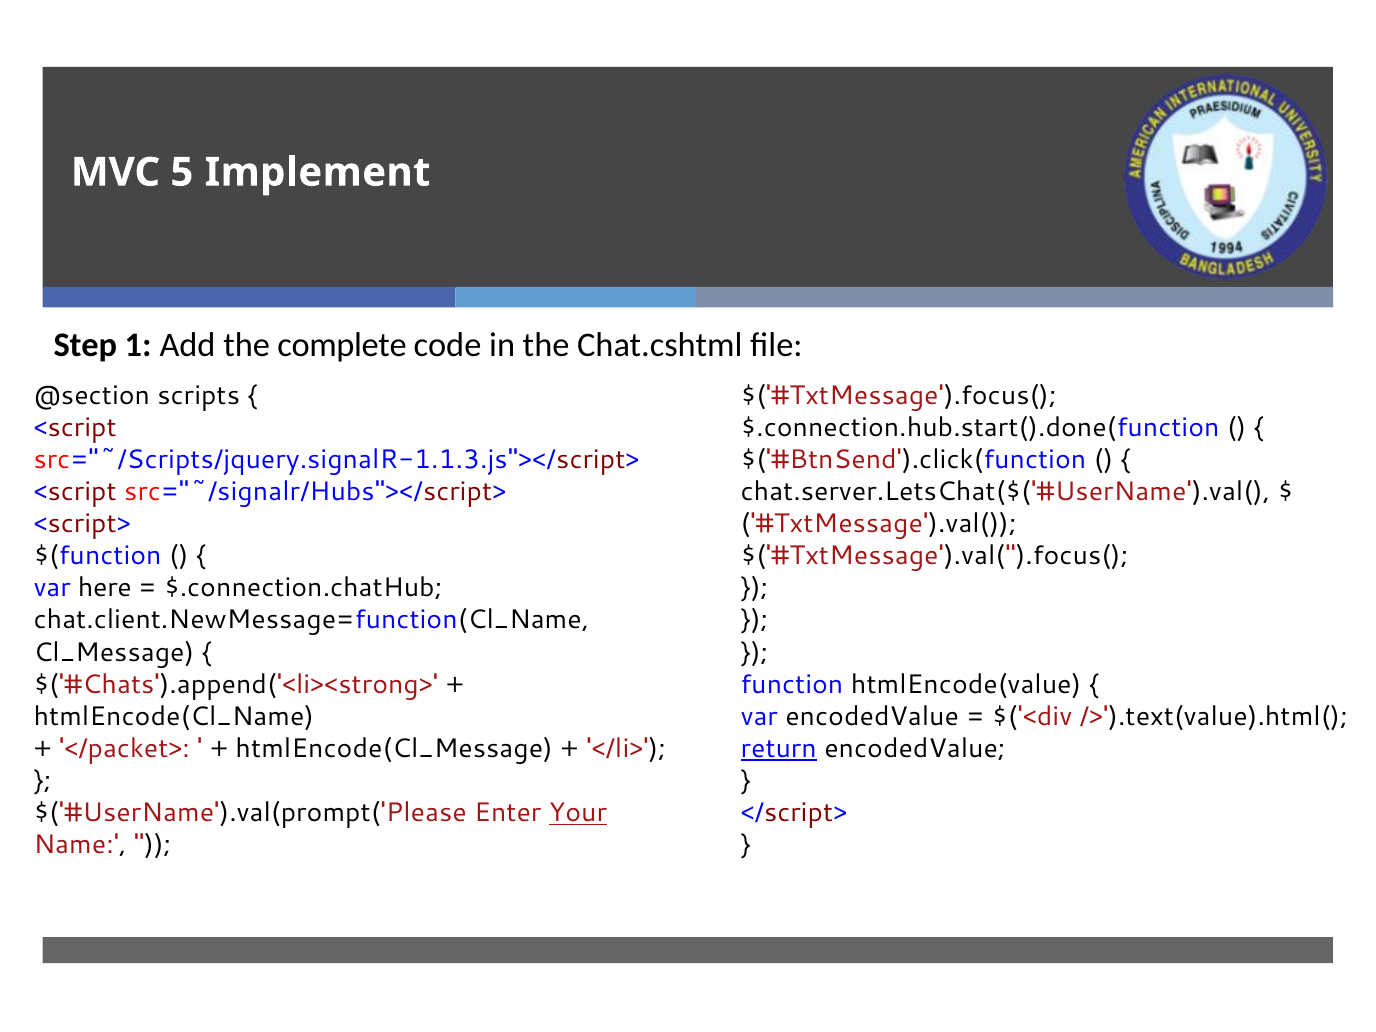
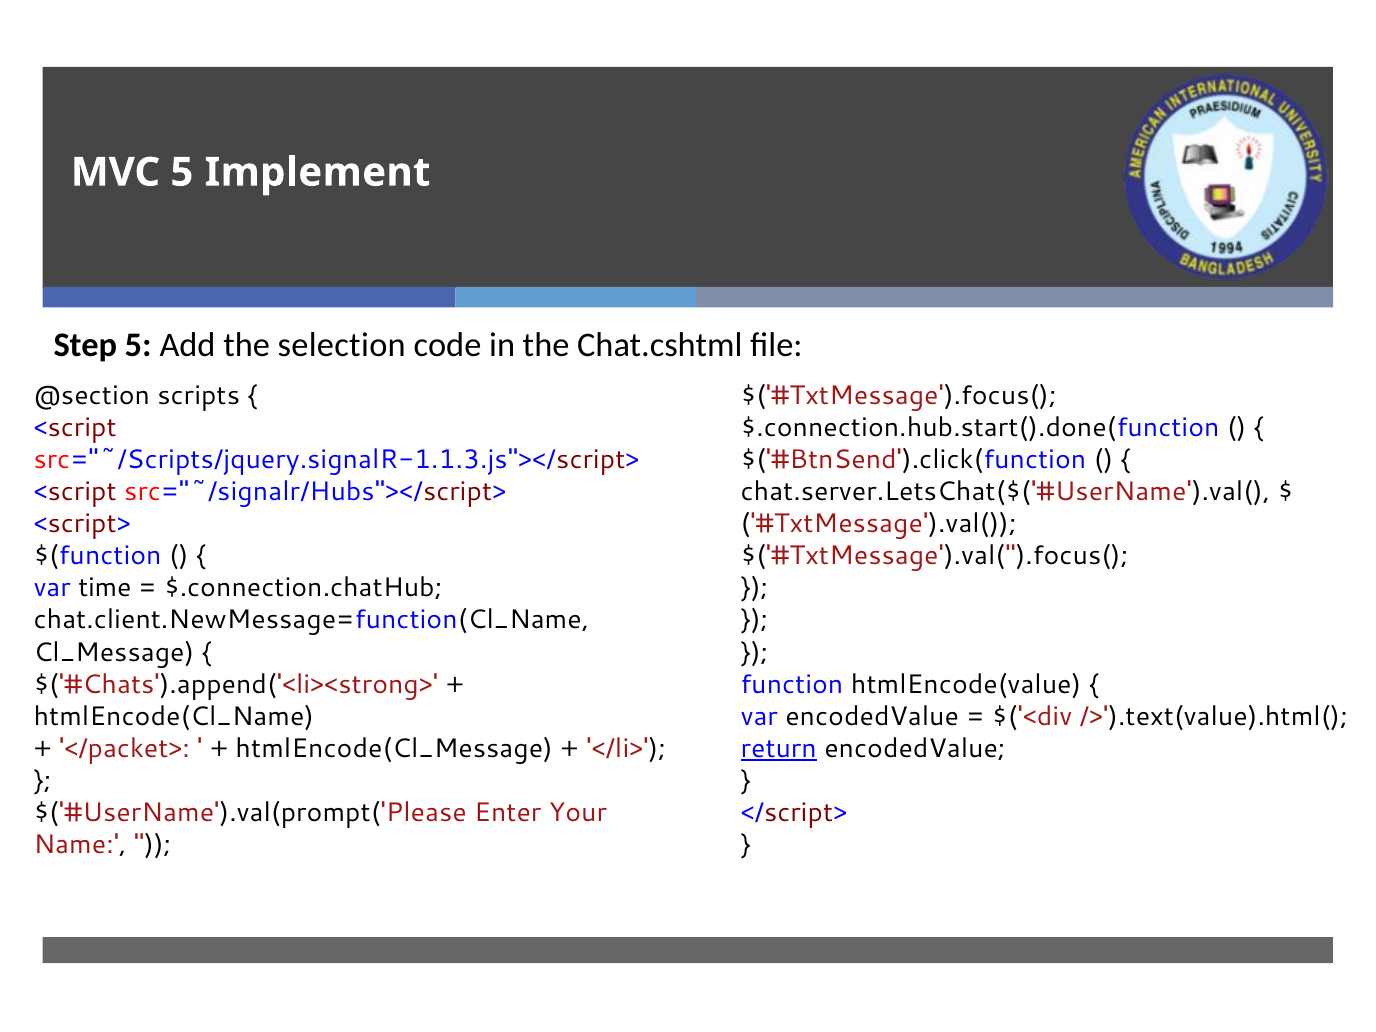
Step 1: 1 -> 5 (138, 345)
complete: complete -> selection (342, 345)
here: here -> time (105, 588)
Your underline: present -> none (578, 813)
